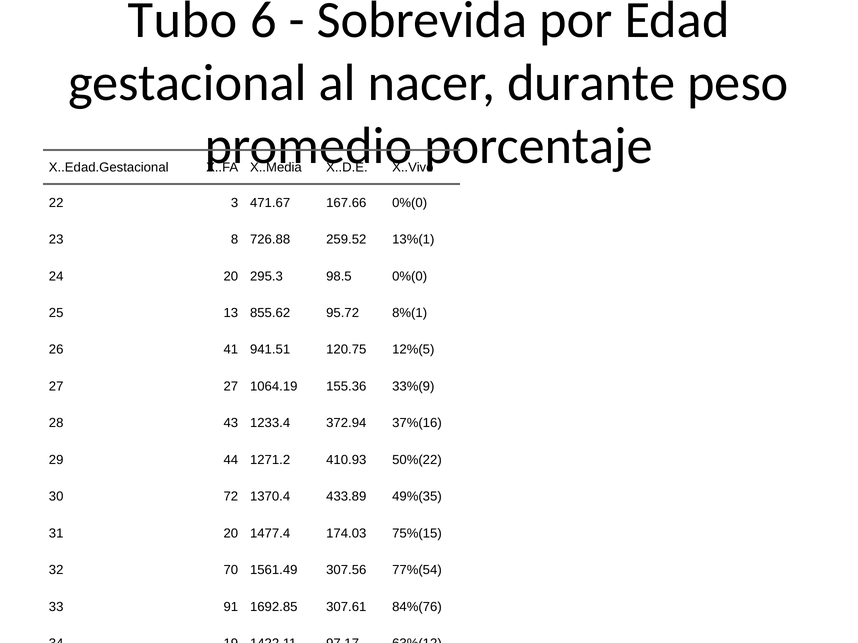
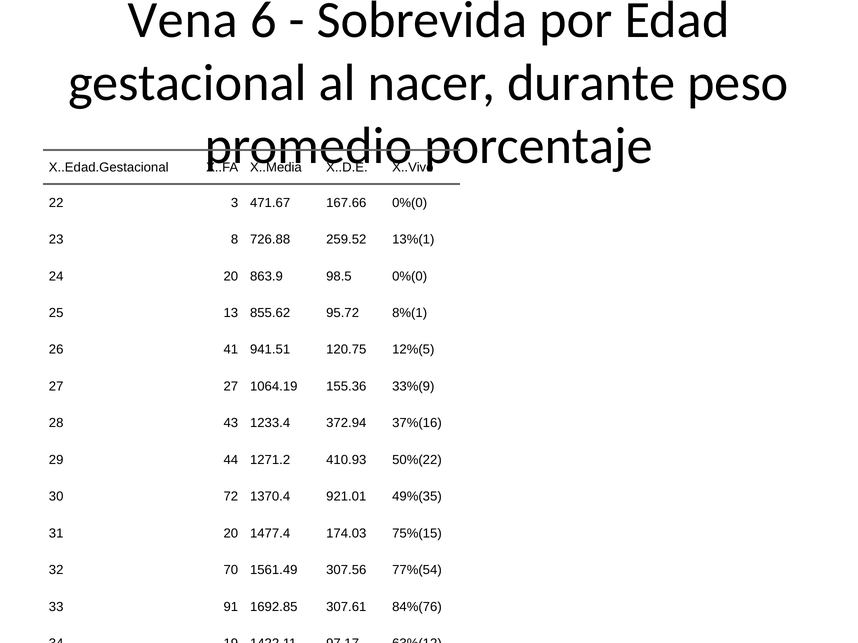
Tubo: Tubo -> Vena (183, 20)
295.3: 295.3 -> 863.9 (266, 276)
433.89: 433.89 -> 921.01 (346, 497)
